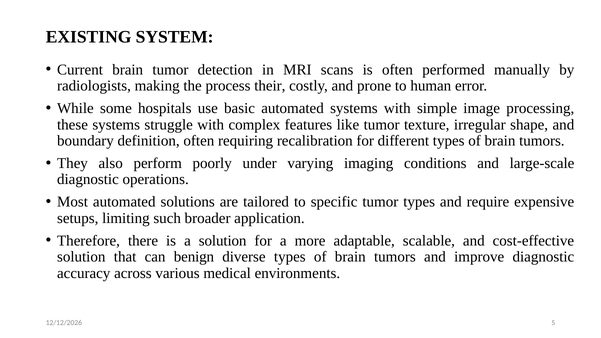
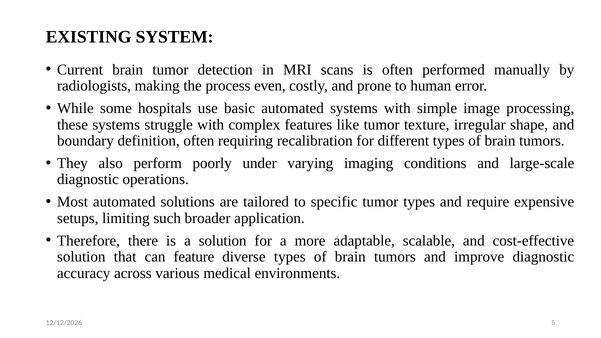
their: their -> even (270, 86)
benign: benign -> feature (194, 257)
